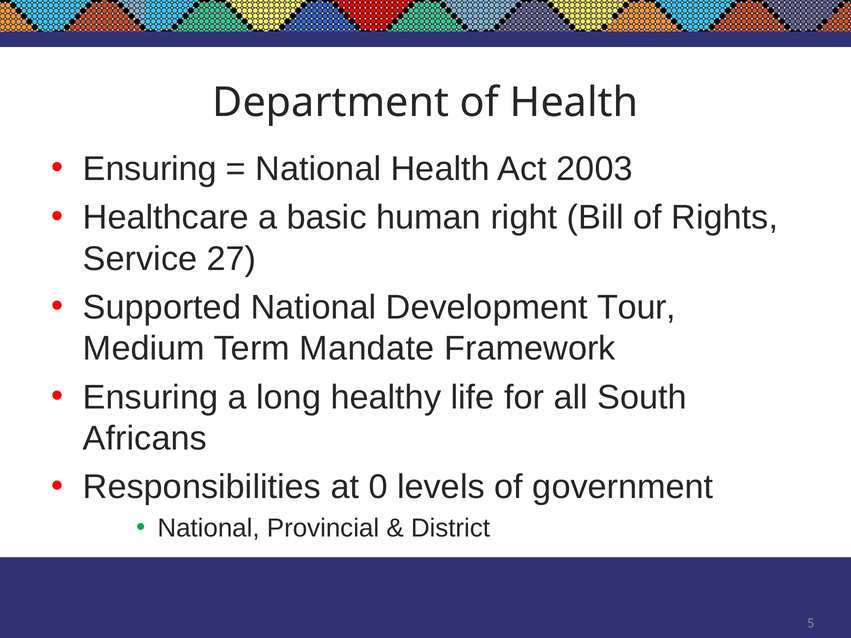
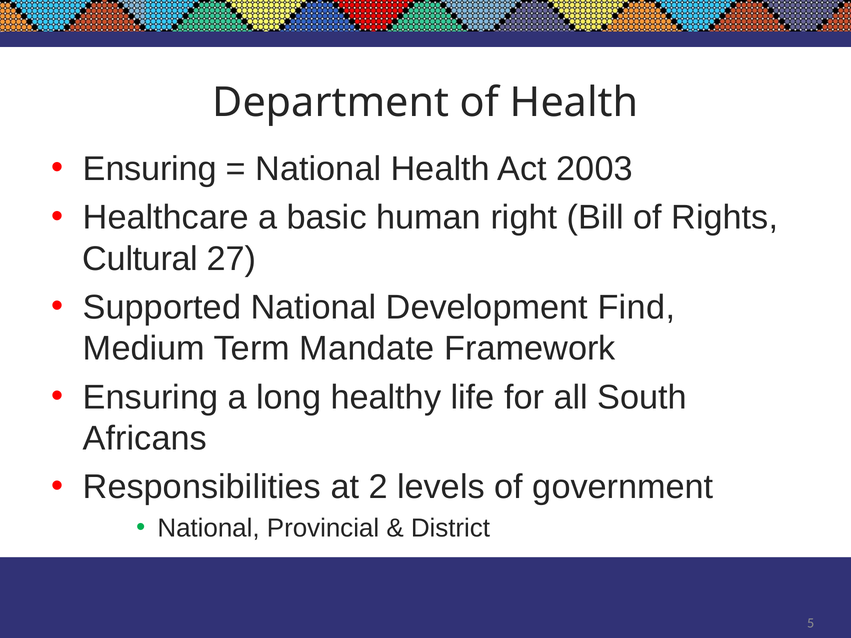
Service: Service -> Cultural (140, 259)
Tour: Tour -> Find (636, 308)
0: 0 -> 2 (378, 487)
